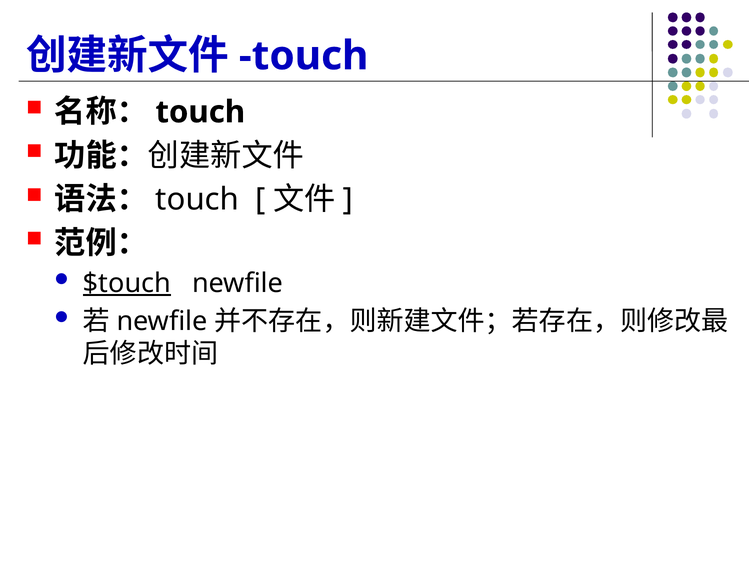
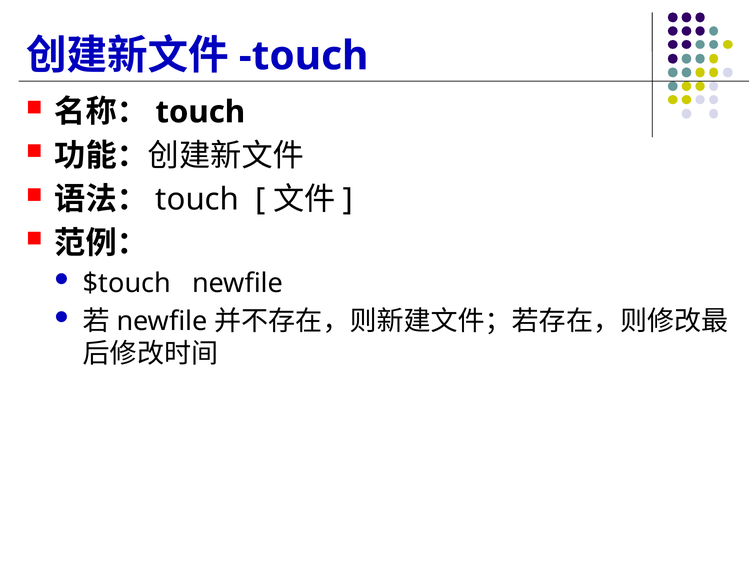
$touch underline: present -> none (127, 283)
